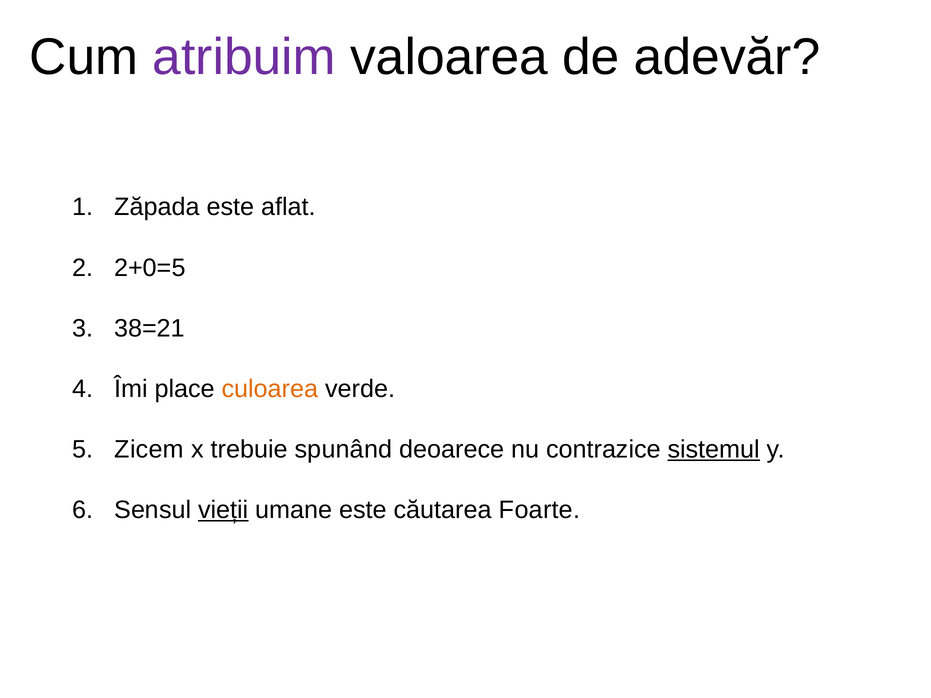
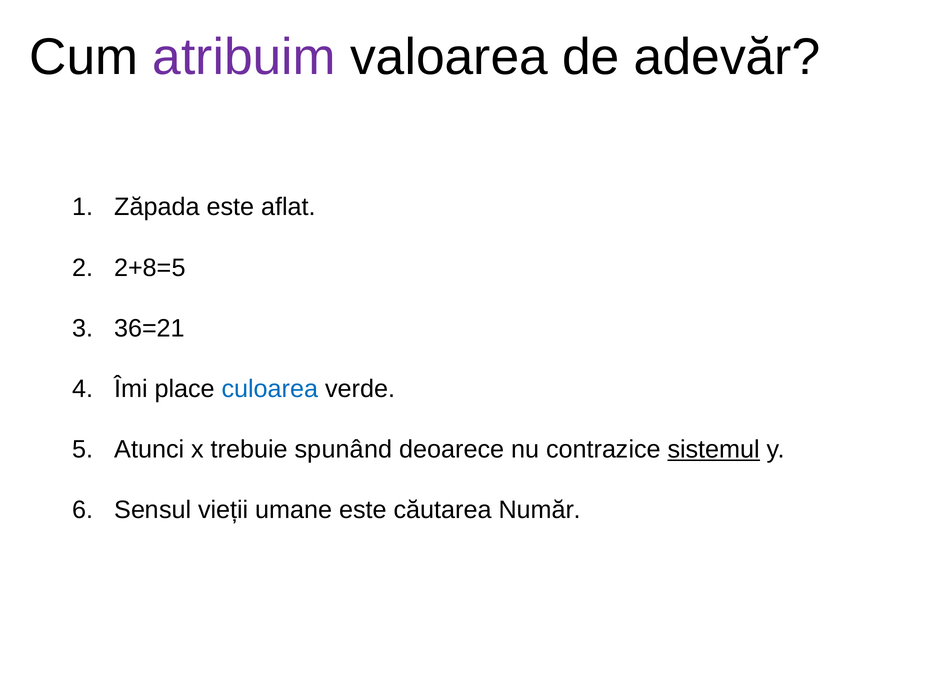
2+0=5: 2+0=5 -> 2+8=5 (150, 268)
38=21: 38=21 -> 36=21 (150, 328)
culoarea colour: orange -> blue (270, 389)
Zicem: Zicem -> Atunci (149, 449)
vieții underline: present -> none (223, 510)
Foarte: Foarte -> Număr (540, 510)
